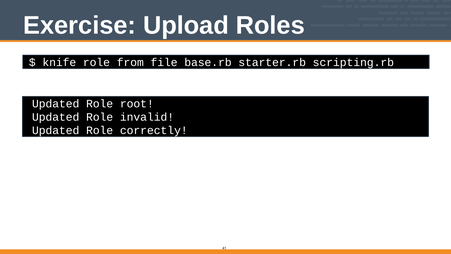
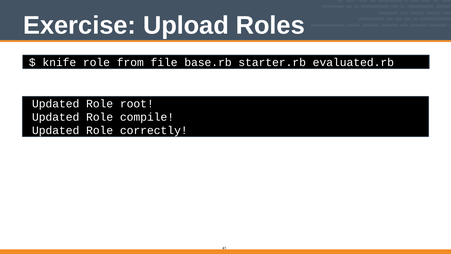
scripting.rb: scripting.rb -> evaluated.rb (353, 63)
invalid: invalid -> compile (147, 117)
